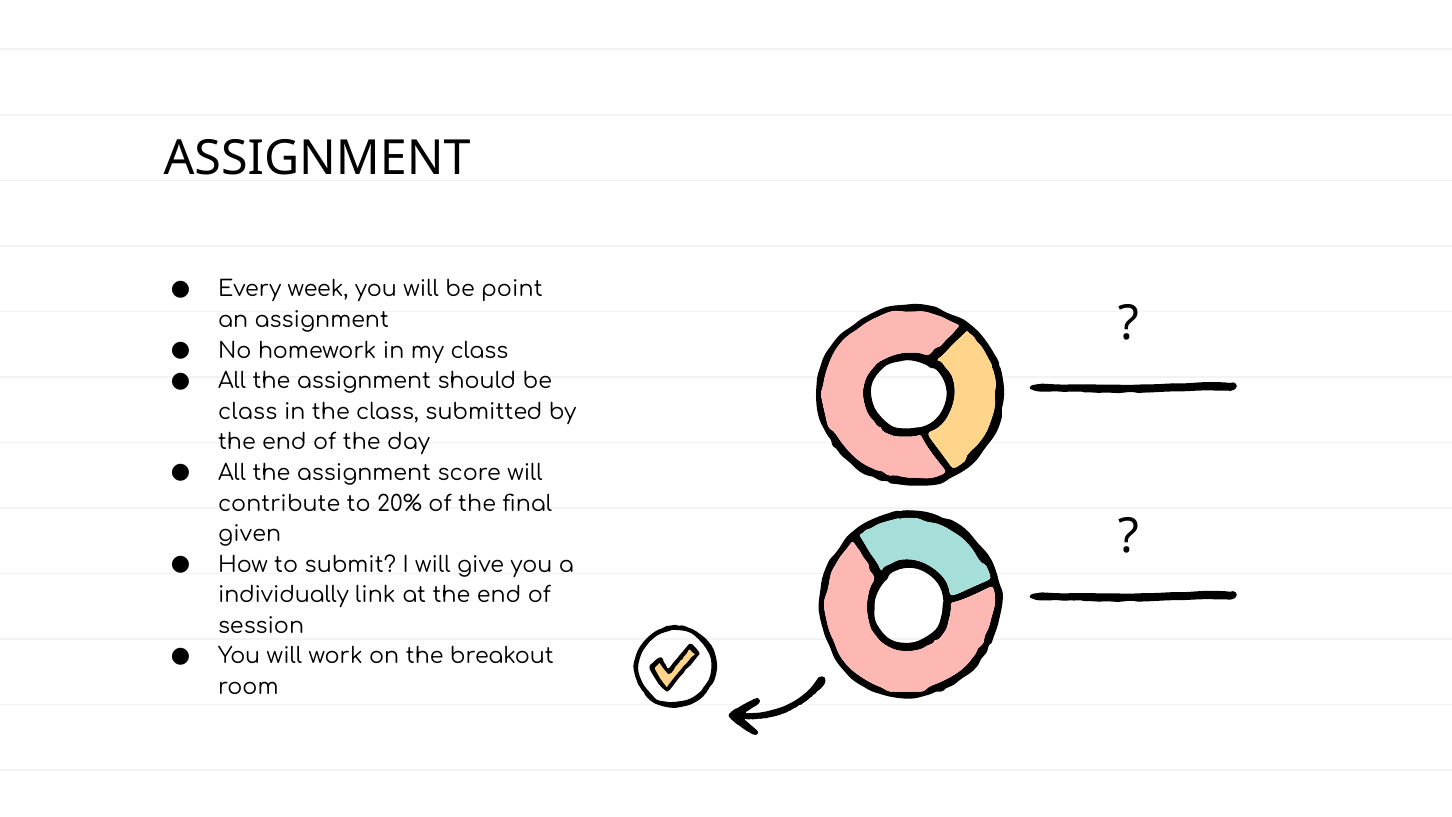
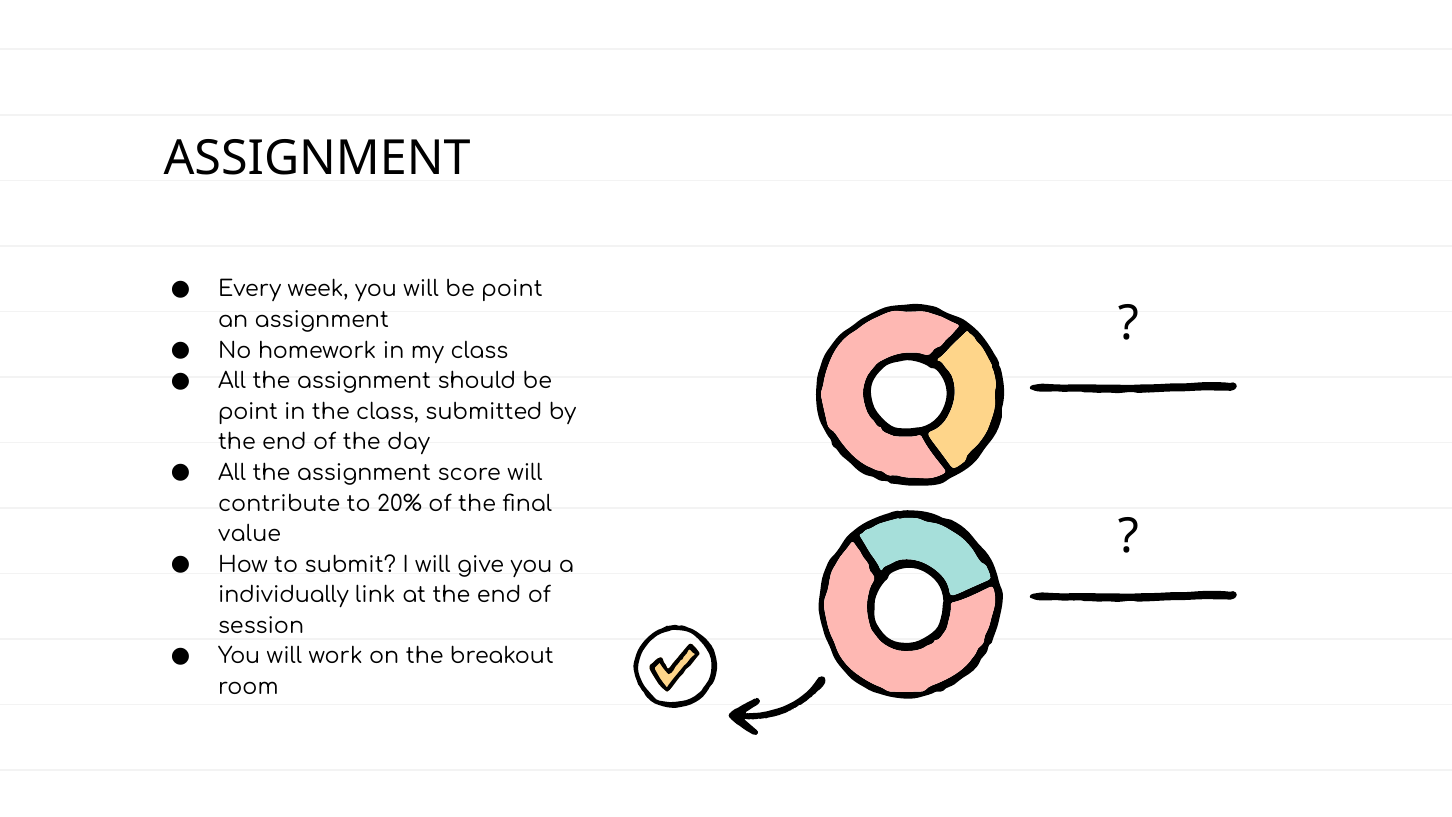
class: class -> point (248, 412)
given: given -> value (250, 534)
